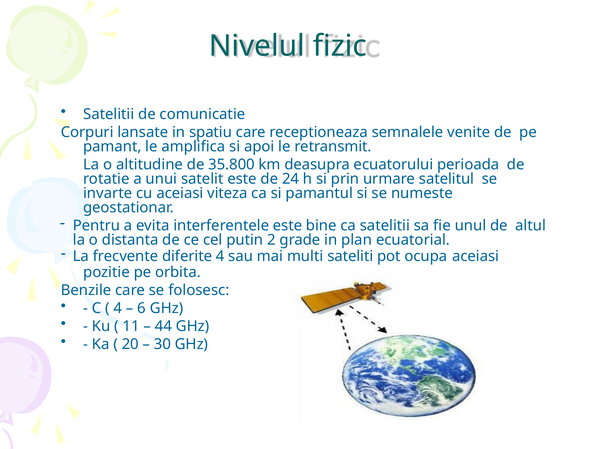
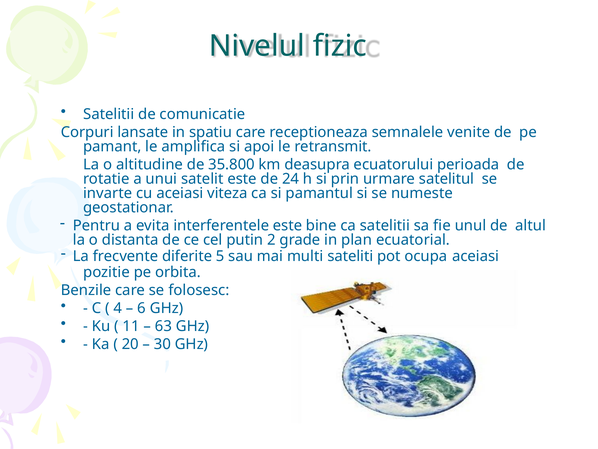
diferite 4: 4 -> 5 (220, 256)
44: 44 -> 63 (163, 326)
